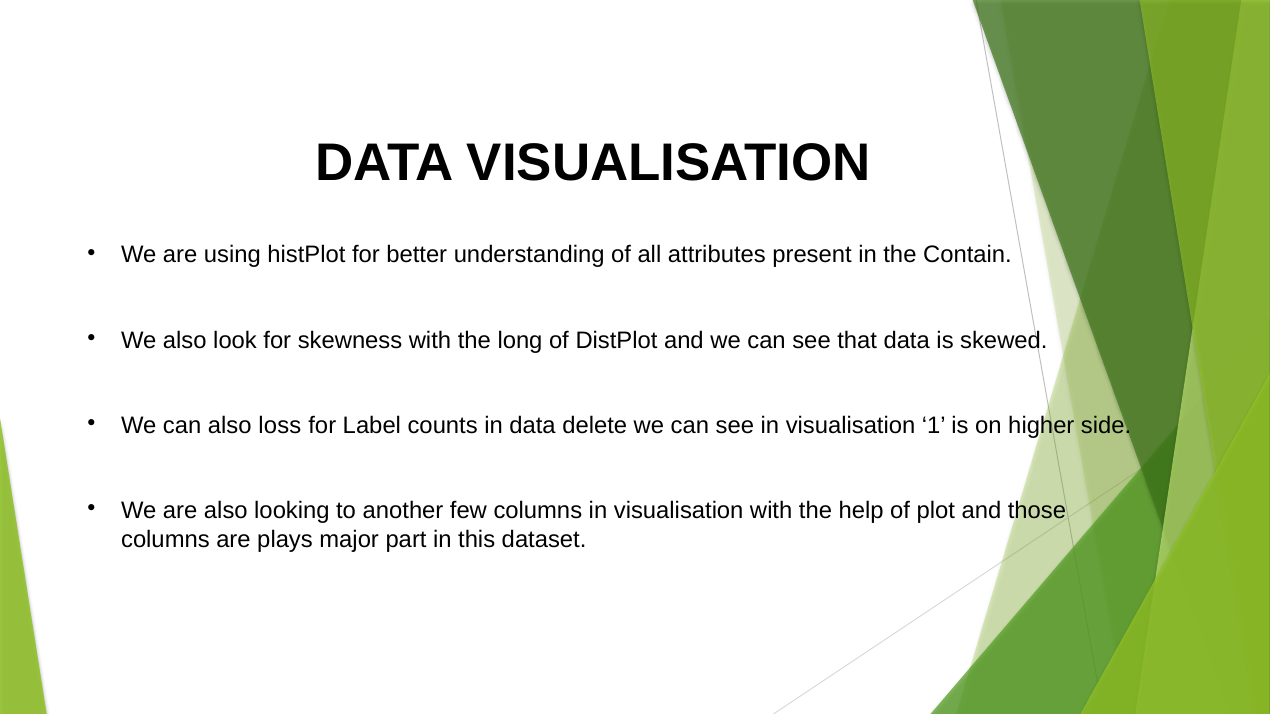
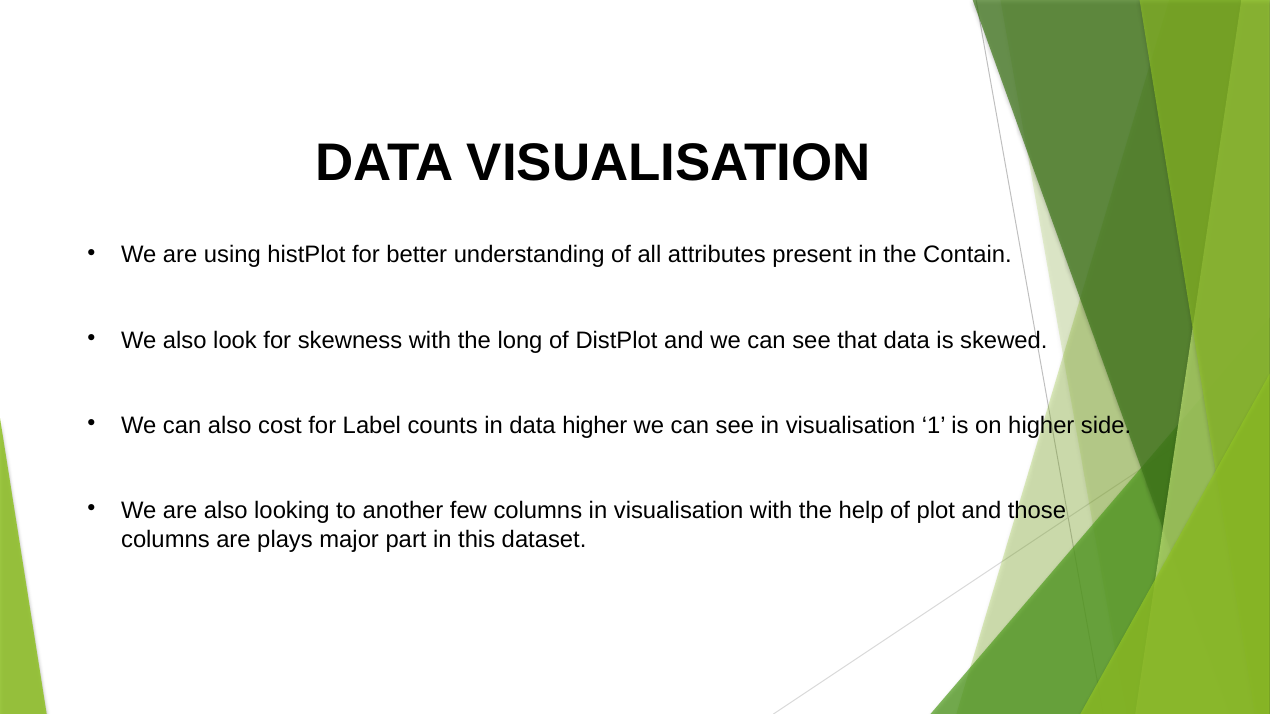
loss: loss -> cost (280, 426)
data delete: delete -> higher (595, 426)
